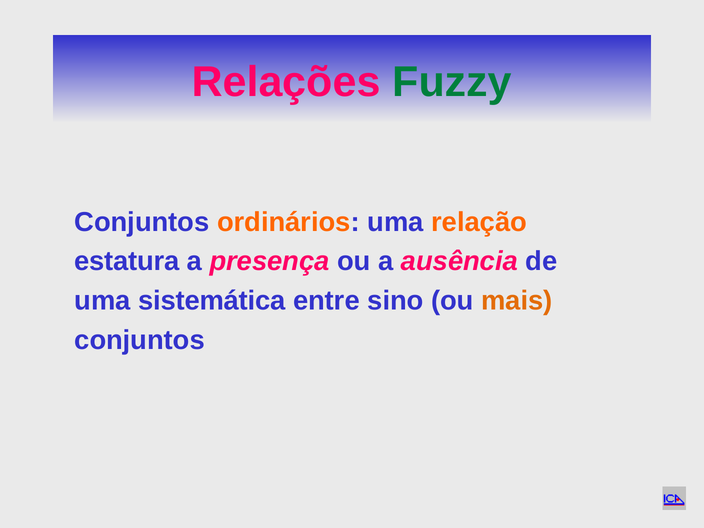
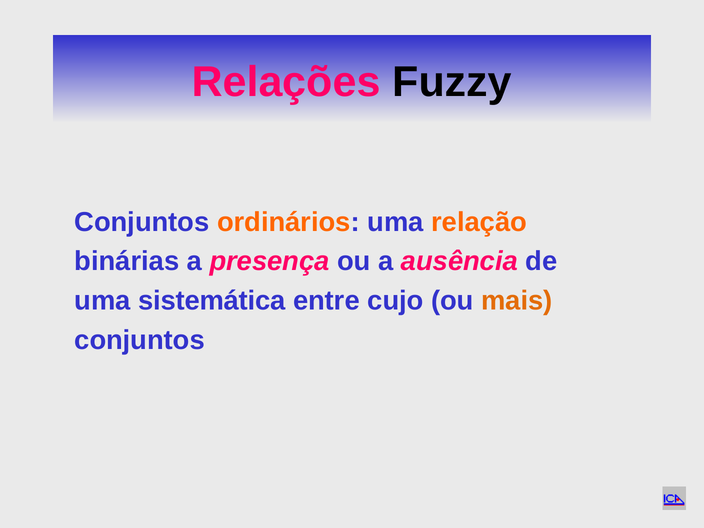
Fuzzy colour: green -> black (452, 82)
estatura: estatura -> binárias (127, 261)
sino: sino -> cujo (395, 301)
